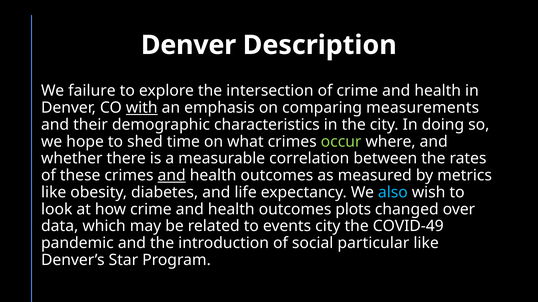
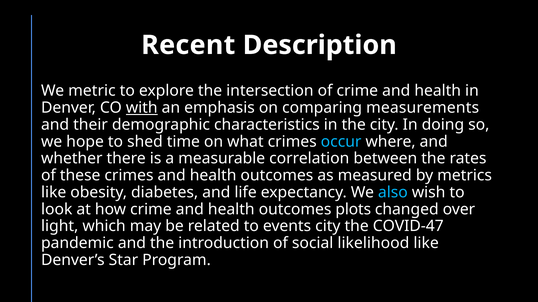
Denver: Denver -> Recent (188, 45)
failure: failure -> metric (92, 91)
occur colour: light green -> light blue (341, 142)
and underline: present -> none (172, 176)
data: data -> light (60, 227)
COVID-49: COVID-49 -> COVID-47 (408, 227)
particular: particular -> likelihood (373, 244)
